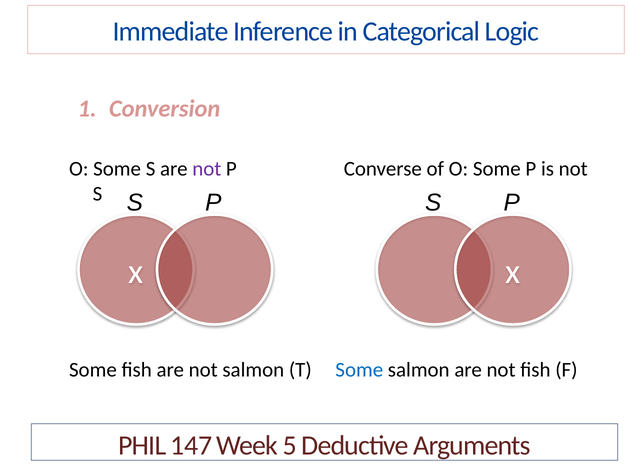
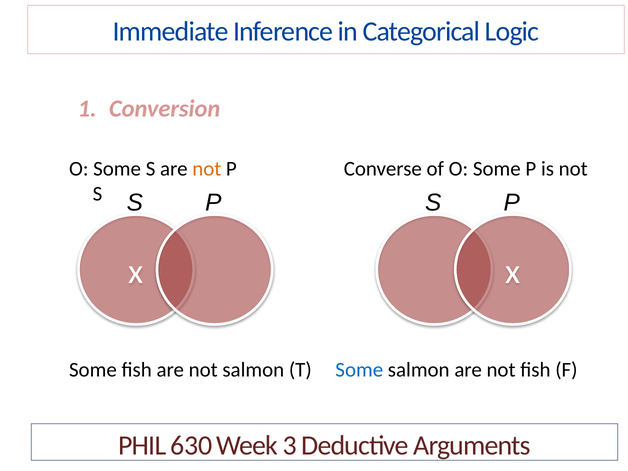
not colour: purple -> orange (207, 169)
147: 147 -> 630 (191, 446)
5: 5 -> 3 (290, 446)
